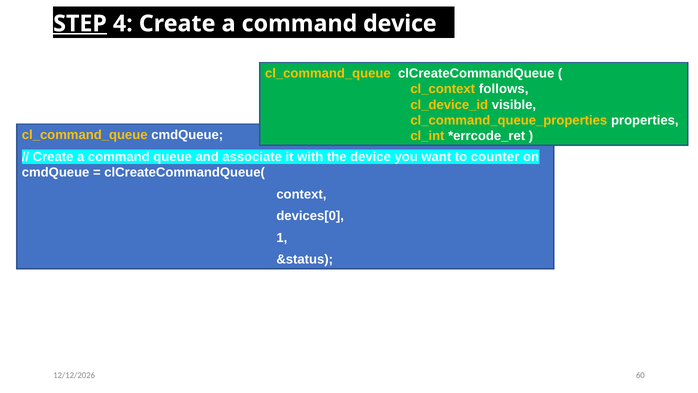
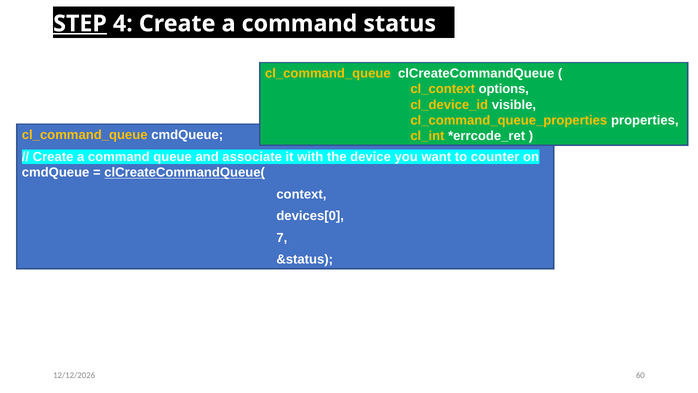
command device: device -> status (400, 24)
follows: follows -> options (504, 89)
clCreateCommandQueue( underline: none -> present (185, 172)
1: 1 -> 7 (282, 238)
